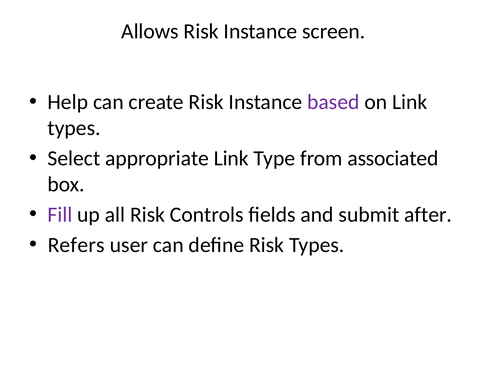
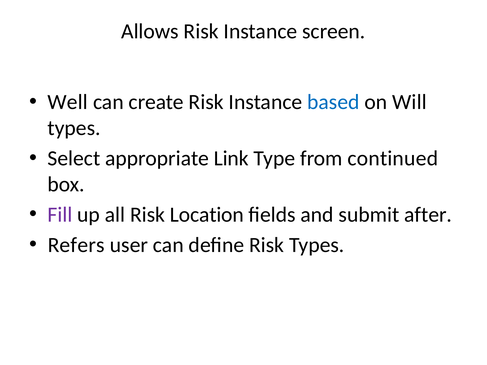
Help: Help -> Well (68, 102)
based colour: purple -> blue (333, 102)
on Link: Link -> Will (410, 102)
associated: associated -> continued (393, 158)
Controls: Controls -> Location (207, 215)
